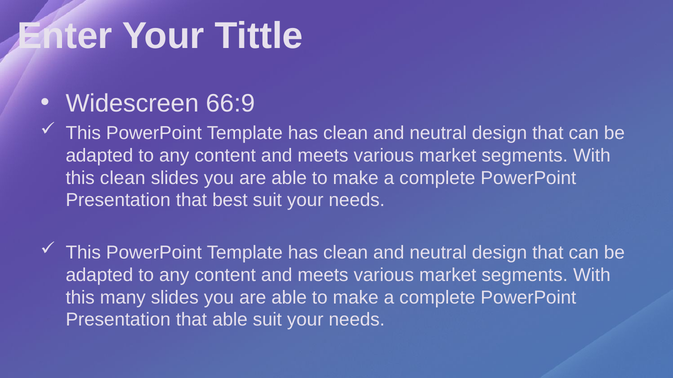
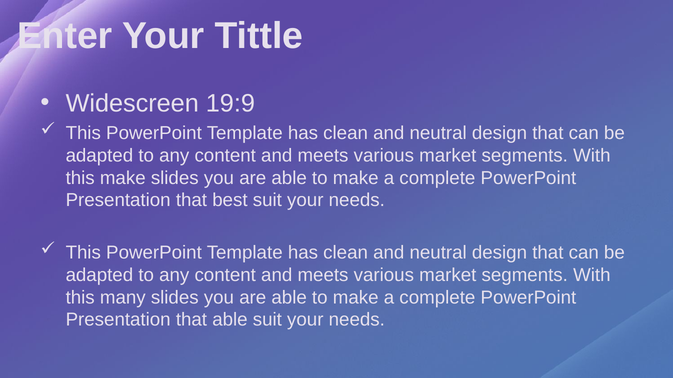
66:9: 66:9 -> 19:9 (230, 104)
this clean: clean -> make (123, 178)
